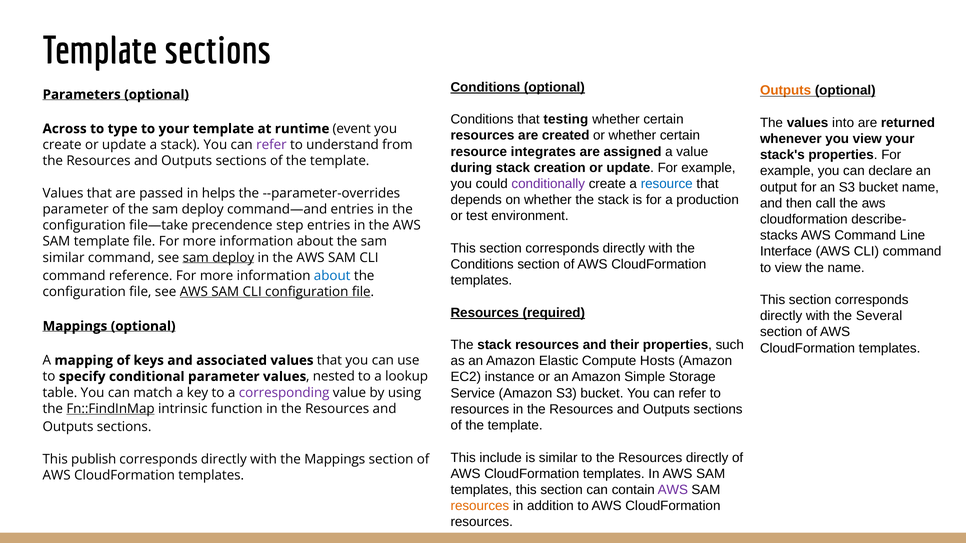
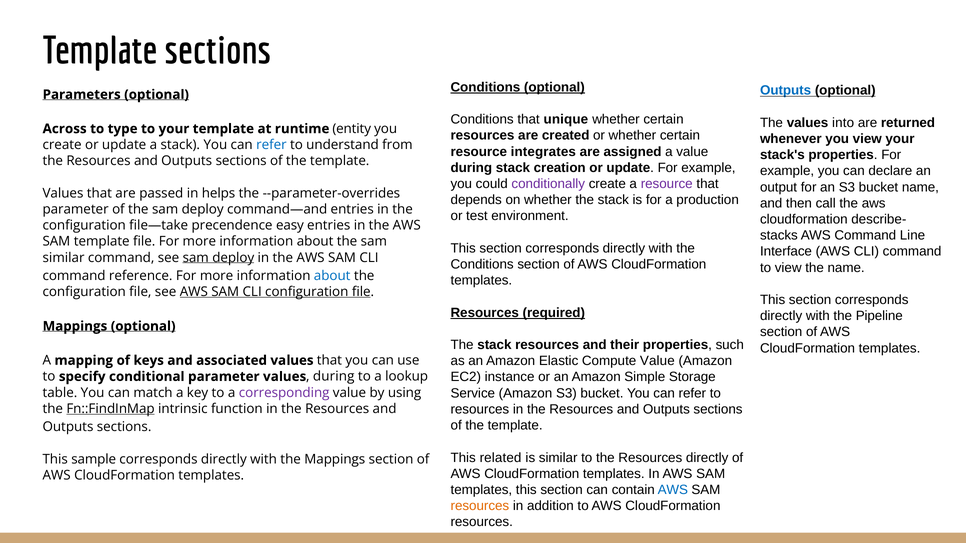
Outputs colour: orange -> blue (786, 90)
testing: testing -> unique (566, 119)
event: event -> entity (352, 129)
refer colour: purple -> blue (271, 145)
resource colour: blue -> purple (667, 184)
step: step -> easy (290, 226)
Several: Several -> Pipeline (879, 316)
Compute Hosts: Hosts -> Value (657, 361)
values nested: nested -> during (334, 377)
include: include -> related (501, 458)
publish: publish -> sample (94, 459)
AWS colour: purple -> blue (673, 490)
